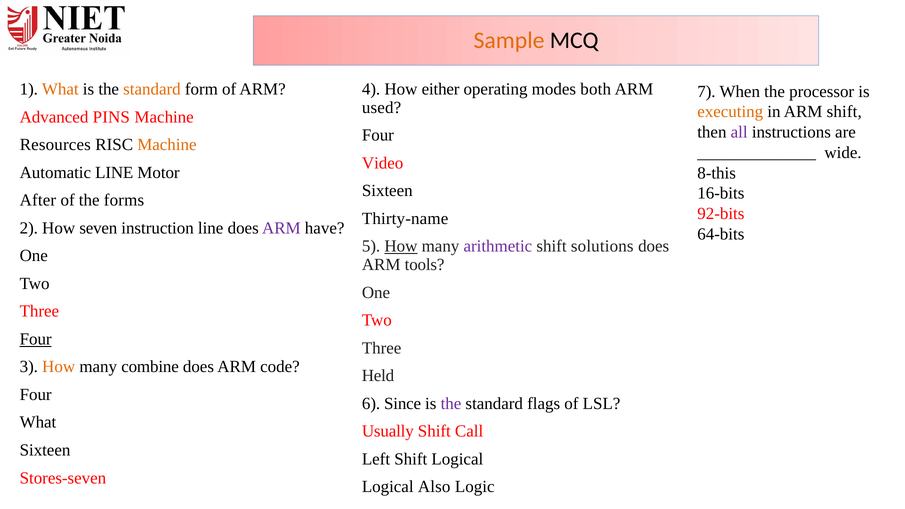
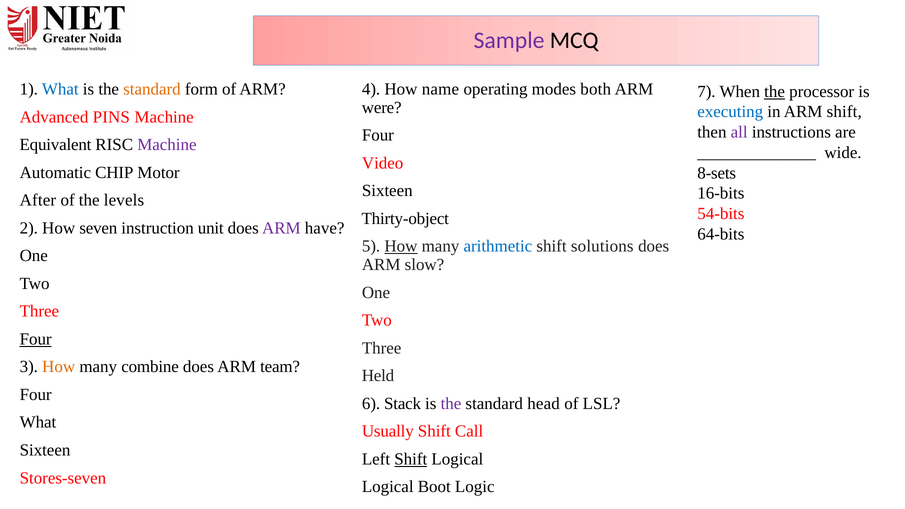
Sample colour: orange -> purple (509, 40)
What colour: orange -> blue (60, 89)
either: either -> name (440, 89)
the underline: none -> present (775, 91)
used: used -> were (382, 108)
executing colour: orange -> blue (730, 112)
Resources: Resources -> Equivalent (55, 145)
Machine colour: orange -> purple (167, 145)
Automatic LINE: LINE -> CHIP (114, 173)
8-this: 8-this -> 8-sets (717, 173)
forms: forms -> levels (124, 200)
92-bits: 92-bits -> 54-bits (721, 214)
Thirty-name: Thirty-name -> Thirty-object (405, 219)
instruction line: line -> unit (211, 228)
arithmetic colour: purple -> blue (498, 246)
tools: tools -> slow (424, 265)
code: code -> team (280, 367)
Since: Since -> Stack (403, 404)
flags: flags -> head (544, 404)
Shift underline: none -> present (411, 459)
Also: Also -> Boot (434, 487)
